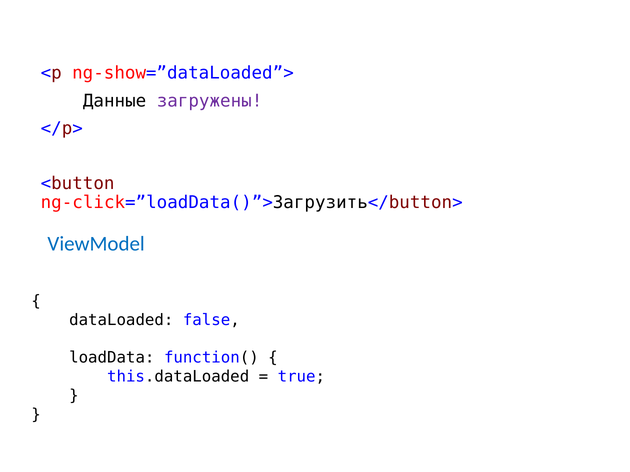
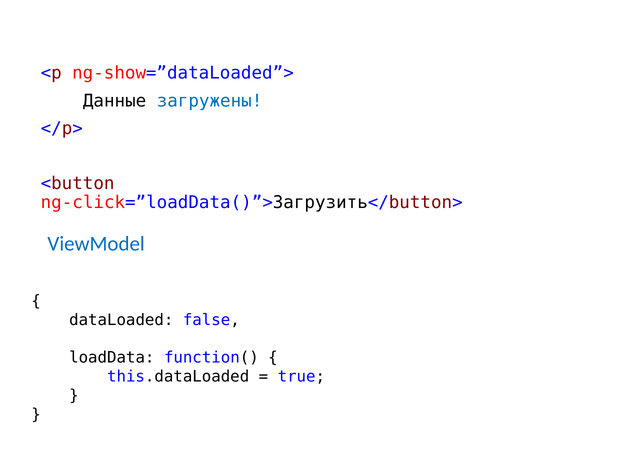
загружены colour: purple -> blue (210, 101)
